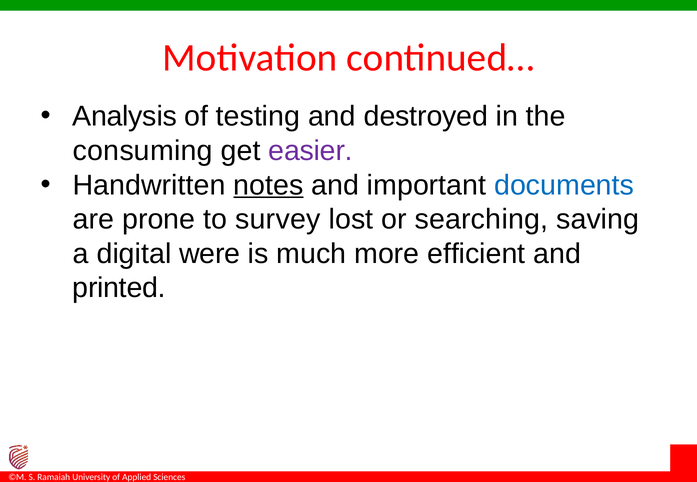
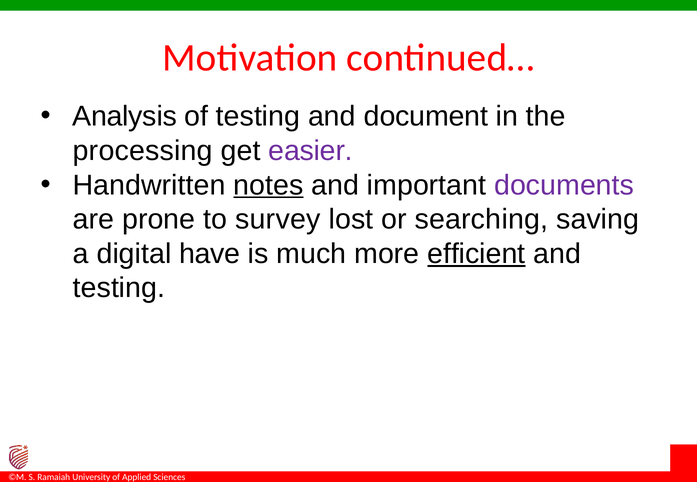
destroyed: destroyed -> document (426, 117)
consuming: consuming -> processing (143, 151)
documents colour: blue -> purple (564, 185)
were: were -> have (210, 254)
efficient underline: none -> present (476, 254)
printed: printed -> testing (119, 288)
